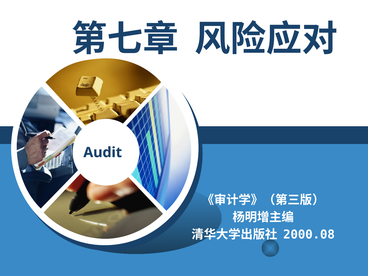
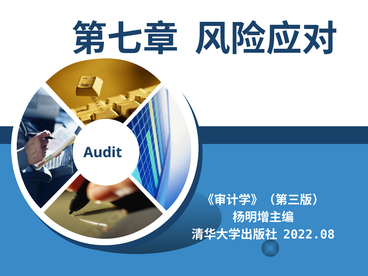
2000.08: 2000.08 -> 2022.08 (309, 235)
